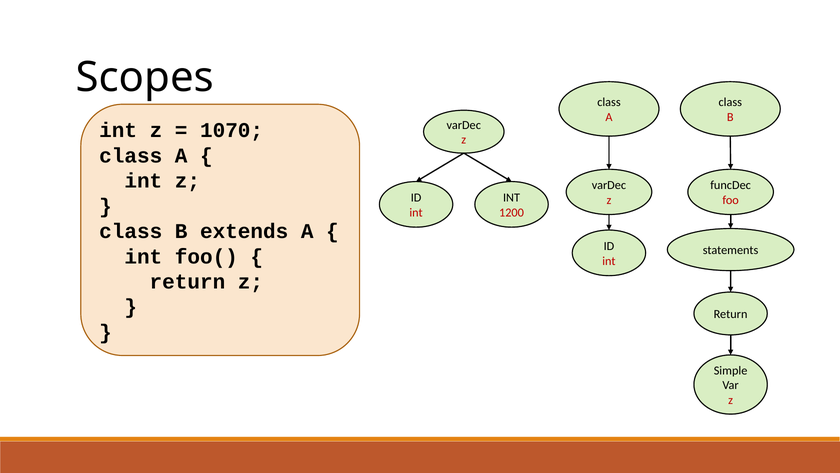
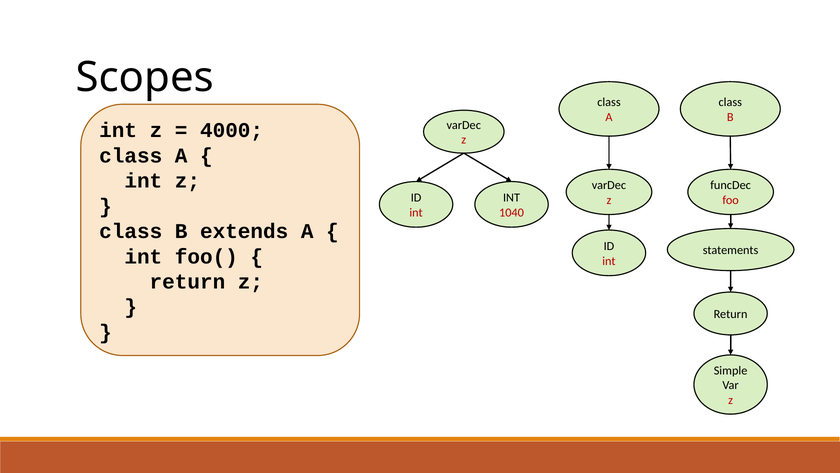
1070: 1070 -> 4000 (232, 130)
1200: 1200 -> 1040 (511, 212)
